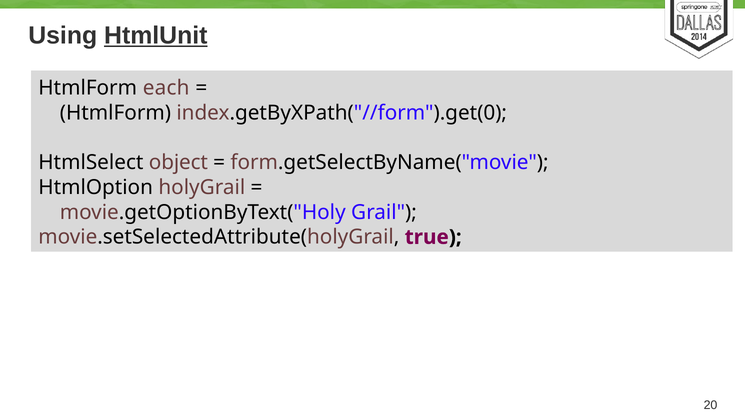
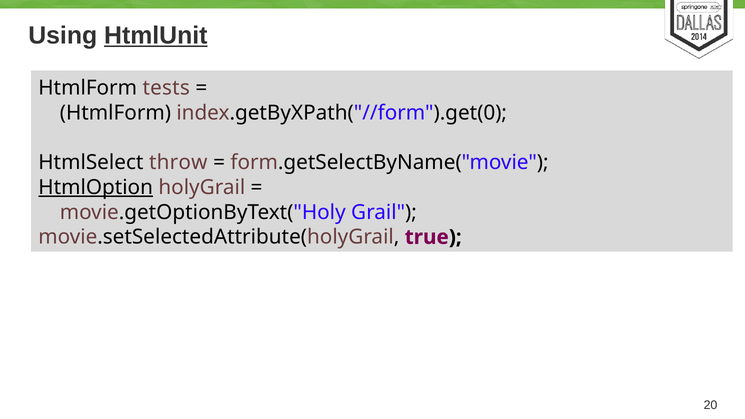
each: each -> tests (166, 88)
object: object -> throw (178, 163)
HtmlOption underline: none -> present (96, 187)
